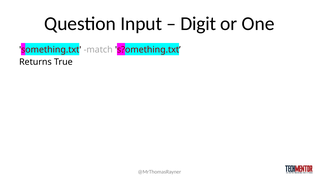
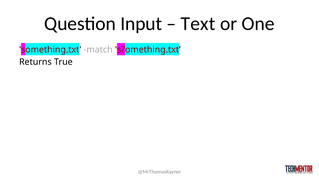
Digit: Digit -> Text (198, 24)
